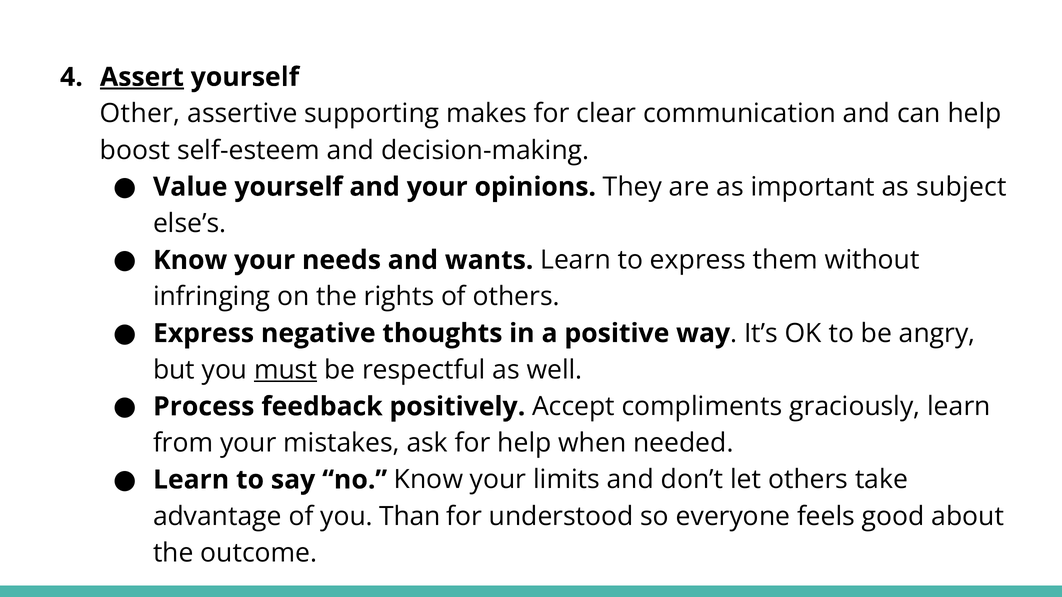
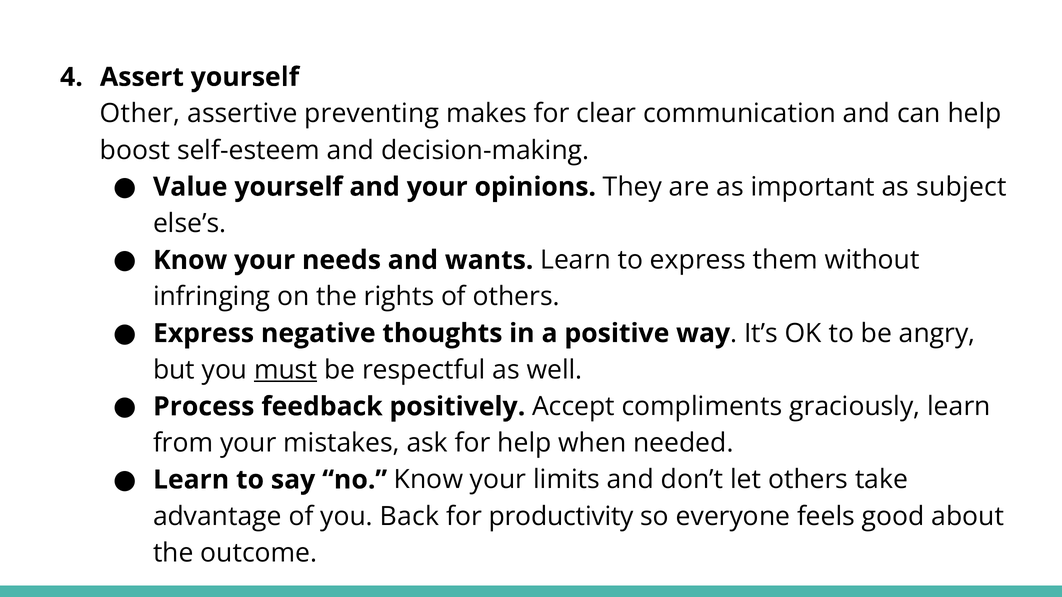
Assert underline: present -> none (142, 77)
supporting: supporting -> preventing (372, 114)
Than: Than -> Back (409, 517)
understood: understood -> productivity (561, 517)
